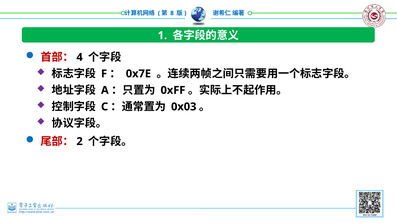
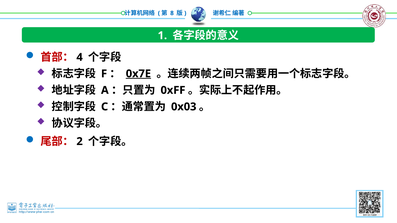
0x7E underline: none -> present (138, 74)
